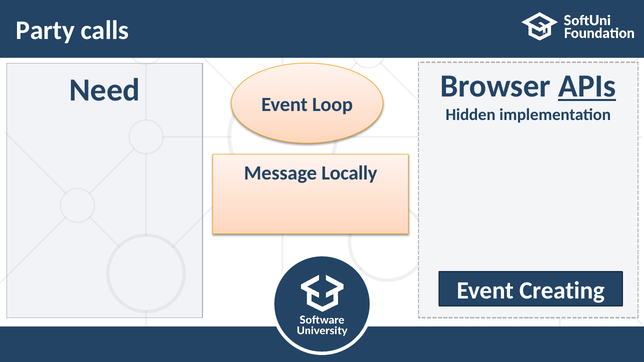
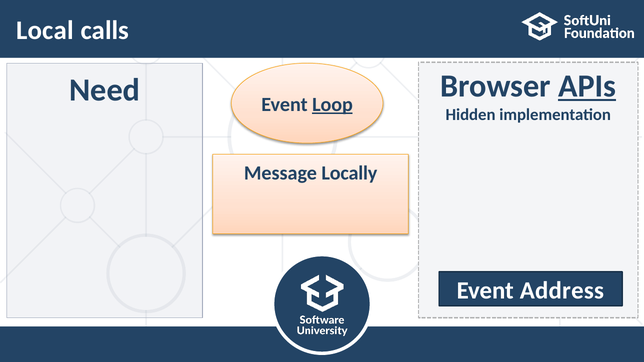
Party: Party -> Local (45, 31)
Loop underline: none -> present (332, 105)
Creating: Creating -> Address (562, 291)
